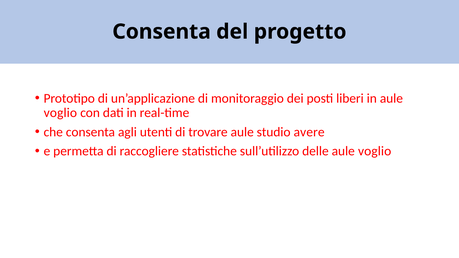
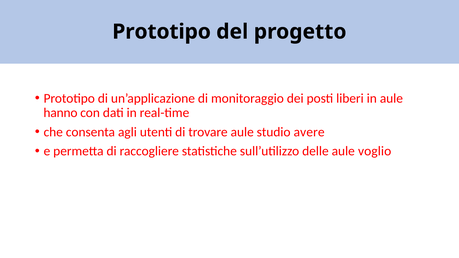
Consenta: Consenta -> Prototipo (162, 32)
voglio: voglio -> hanno (60, 113)
